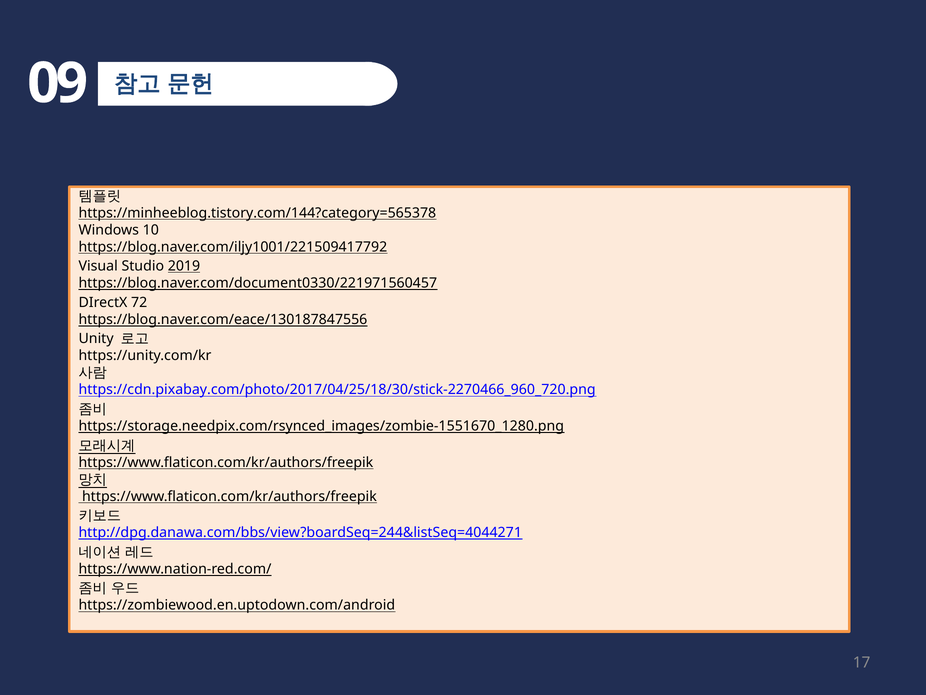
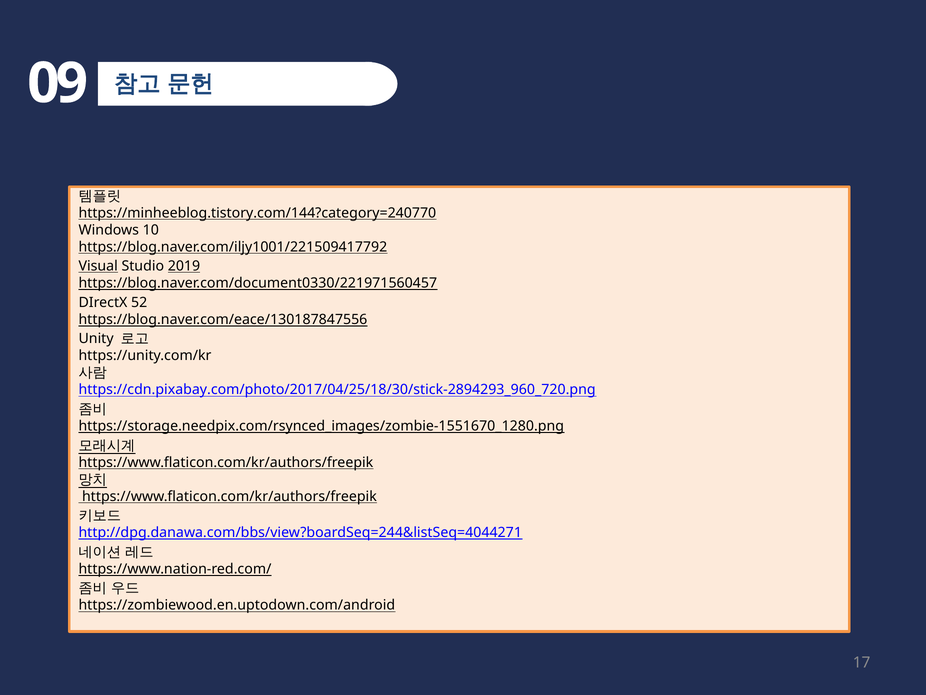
https://minheeblog.tistory.com/144?category=565378: https://minheeblog.tistory.com/144?category=565378 -> https://minheeblog.tistory.com/144?category=240770 (257, 213)
Visual underline: none -> present (98, 266)
72: 72 -> 52 (139, 302)
https://cdn.pixabay.com/photo/2017/04/25/18/30/stick-2270466_960_720.png: https://cdn.pixabay.com/photo/2017/04/25/18/30/stick-2270466_960_720.png -> https://cdn.pixabay.com/photo/2017/04/25/18/30/stick-2894293_960_720.png (337, 389)
